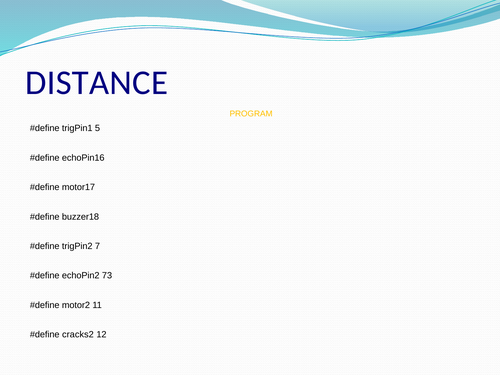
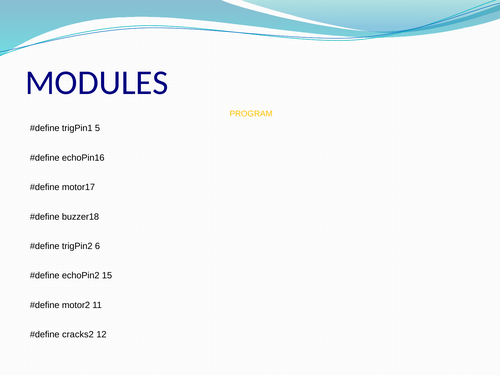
DISTANCE: DISTANCE -> MODULES (97, 83)
7: 7 -> 6 (97, 246)
73: 73 -> 15 (107, 276)
